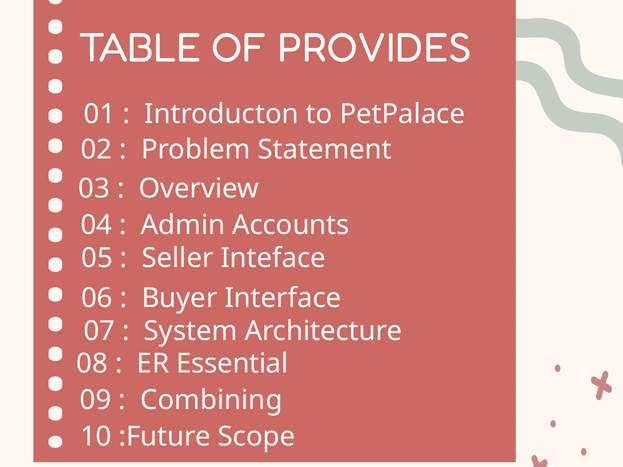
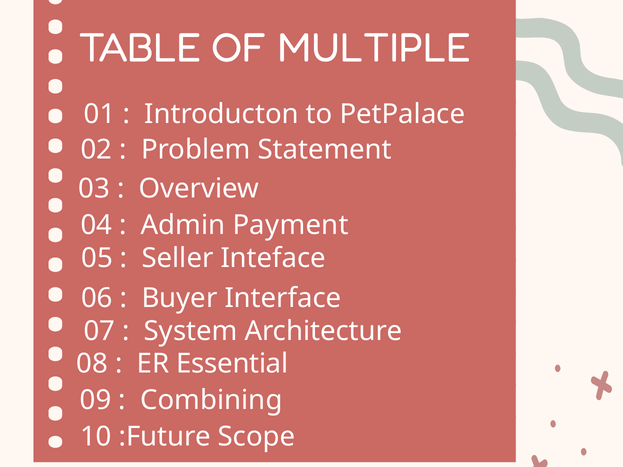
PROVIDES: PROVIDES -> MULTIPLE (374, 48)
Accounts: Accounts -> Payment (291, 225)
